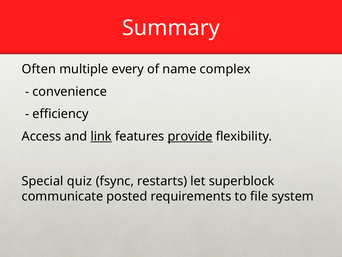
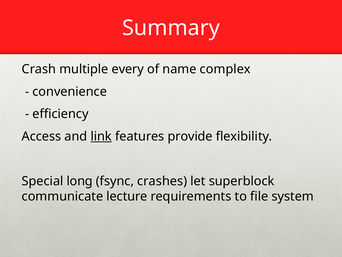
Often: Often -> Crash (39, 69)
provide underline: present -> none (190, 136)
quiz: quiz -> long (80, 181)
restarts: restarts -> crashes (162, 181)
posted: posted -> lecture (127, 196)
